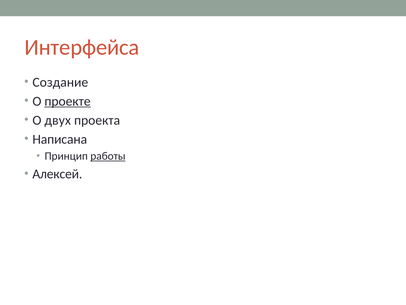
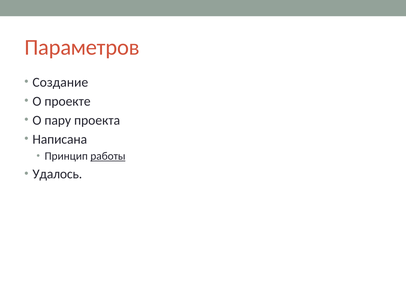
Интерфейса: Интерфейса -> Параметров (82, 47)
проекте underline: present -> none (68, 101)
двух: двух -> пару (58, 120)
Алексей: Алексей -> Удалось (57, 174)
